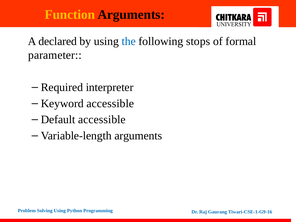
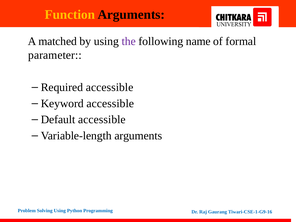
declared: declared -> matched (58, 41)
the colour: blue -> purple (129, 41)
stops: stops -> name (198, 41)
Required interpreter: interpreter -> accessible (110, 87)
